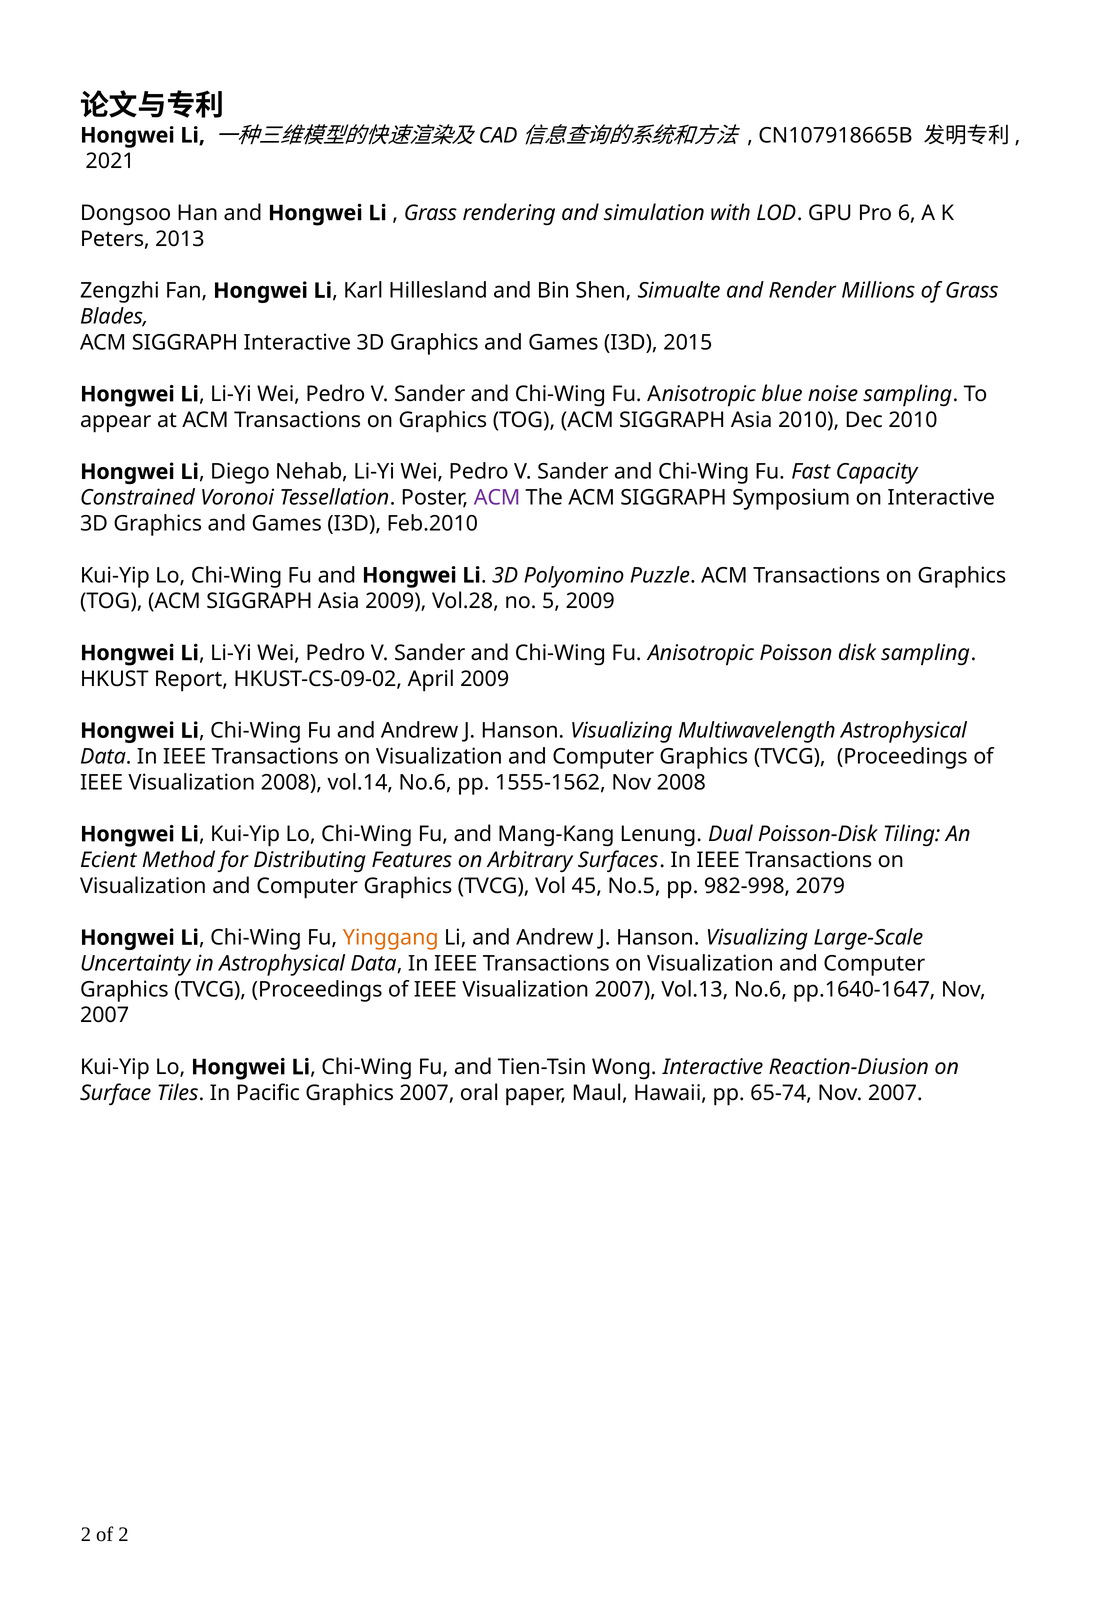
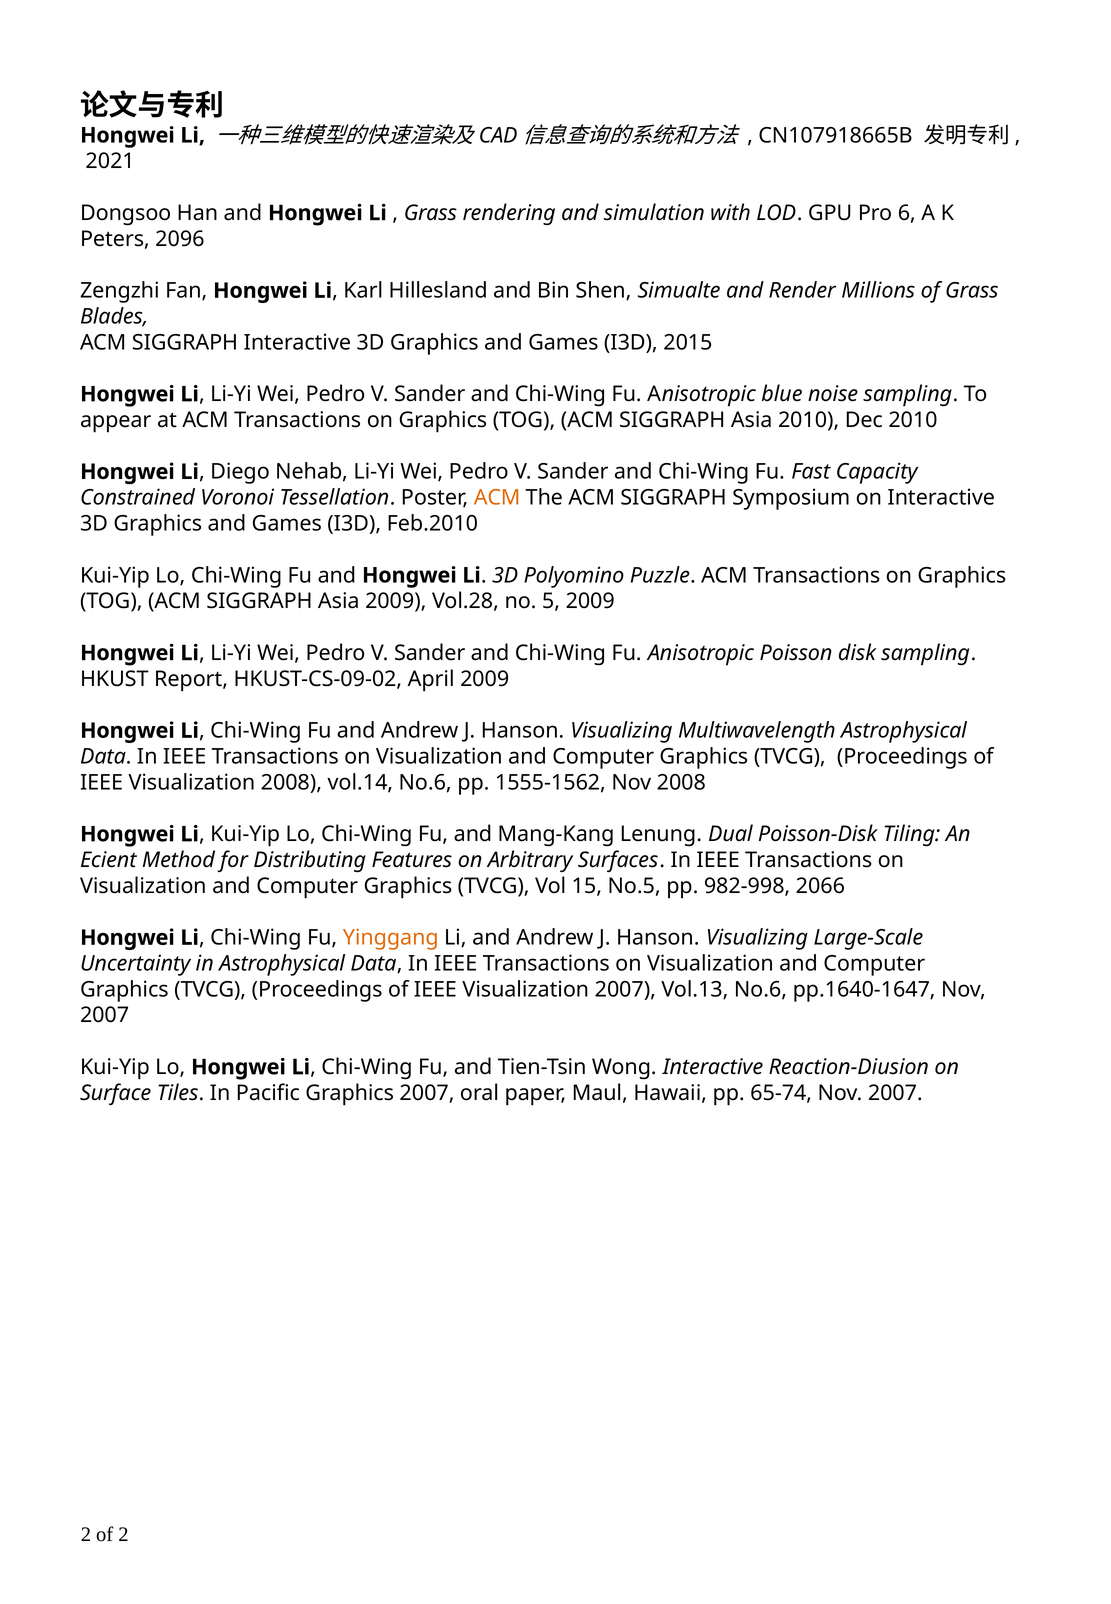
2013: 2013 -> 2096 (180, 239)
ACM colour: purple -> orange (497, 498)
45: 45 -> 15 (587, 886)
2079: 2079 -> 2066 (820, 886)
